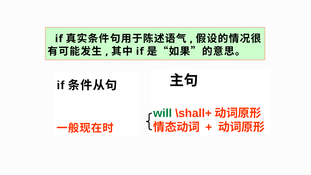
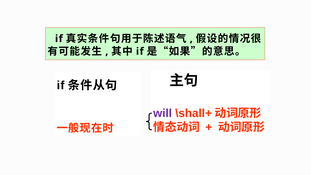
will colour: green -> purple (163, 113)
